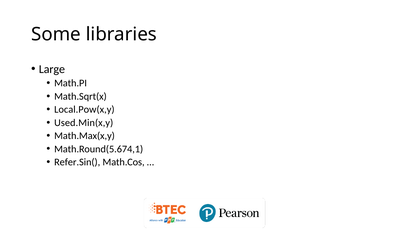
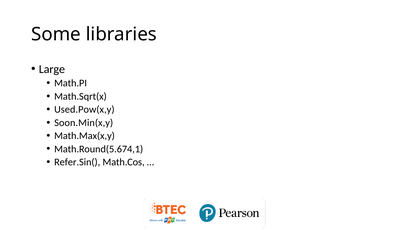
Local.Pow(x,y: Local.Pow(x,y -> Used.Pow(x,y (84, 110)
Used.Min(x,y: Used.Min(x,y -> Soon.Min(x,y (84, 123)
